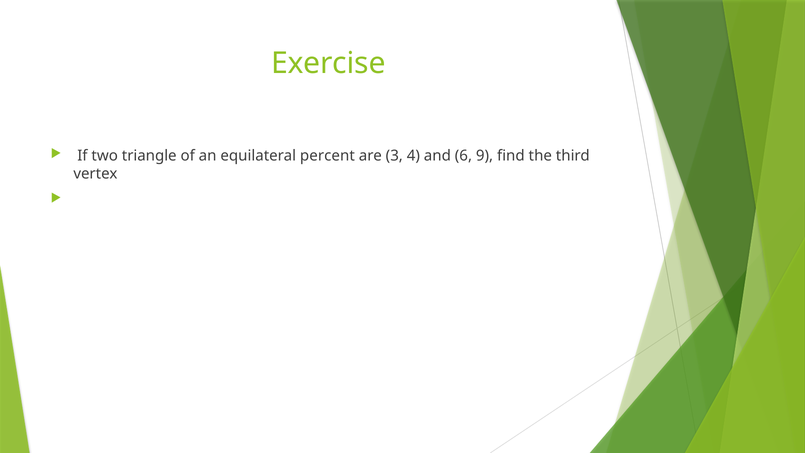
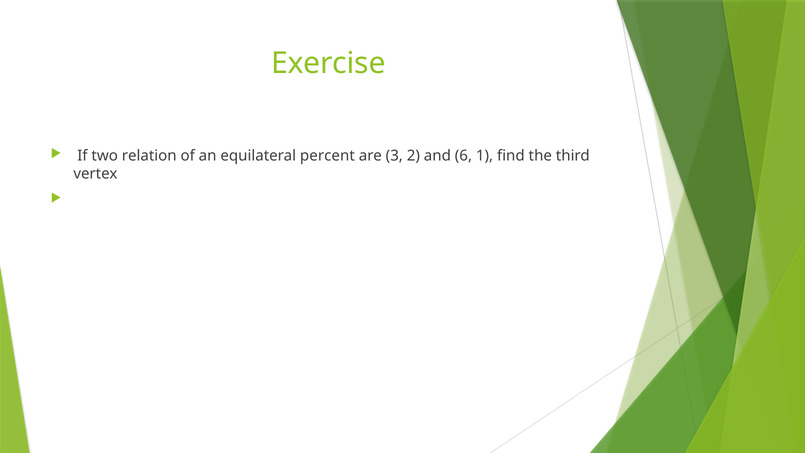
triangle: triangle -> relation (149, 156)
4: 4 -> 2 (413, 156)
9: 9 -> 1 (485, 156)
